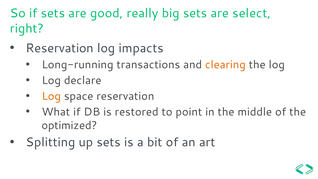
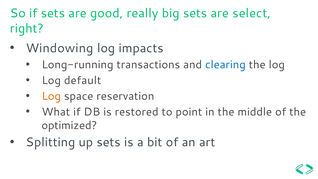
Reservation: Reservation -> Windowing (60, 48)
clearing colour: orange -> blue (225, 65)
declare: declare -> default (83, 80)
